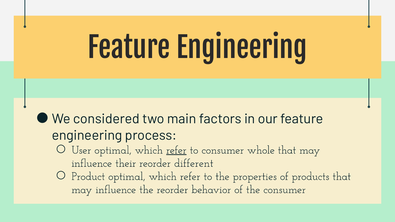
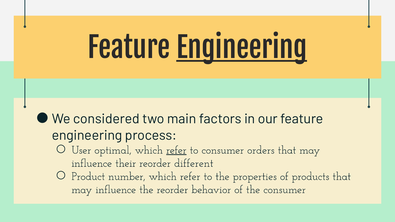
Engineering underline: none -> present (242, 49)
whole: whole -> orders (261, 150)
Product optimal: optimal -> number (127, 176)
